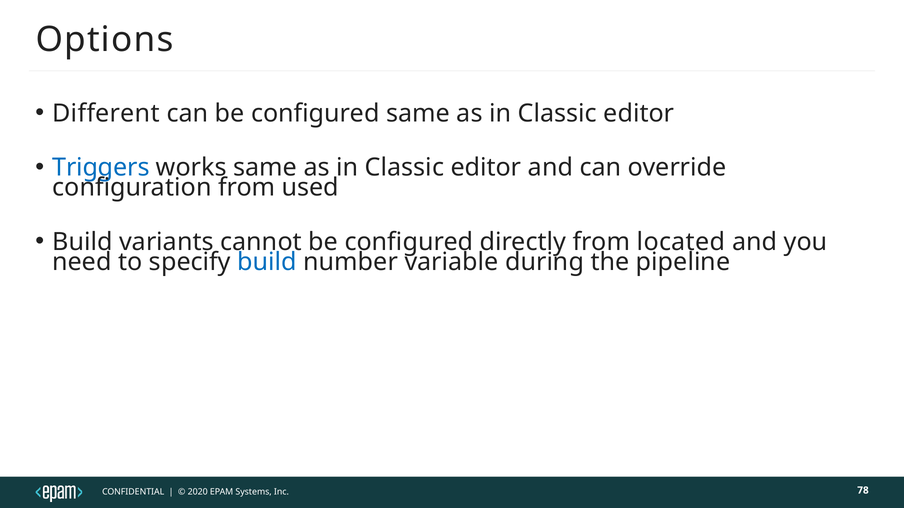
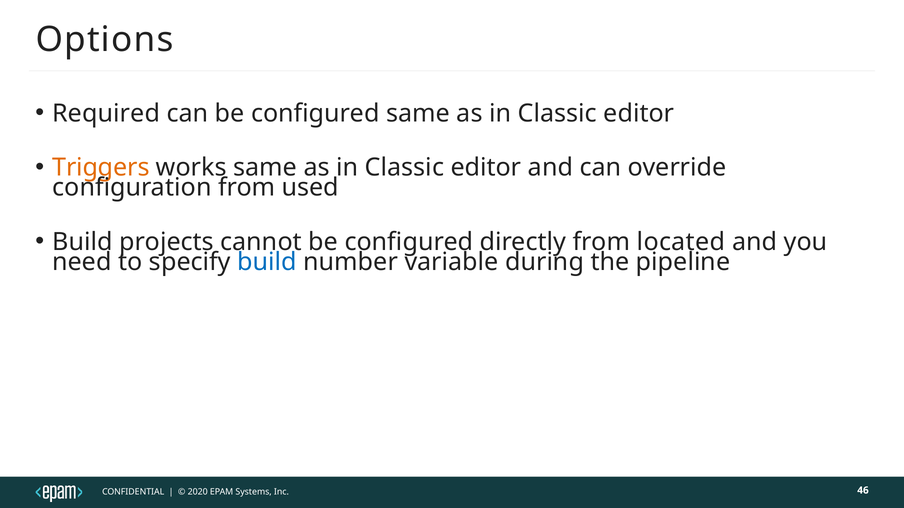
Different: Different -> Required (106, 113)
Triggers colour: blue -> orange (101, 168)
variants: variants -> projects (166, 242)
78: 78 -> 46 (863, 491)
